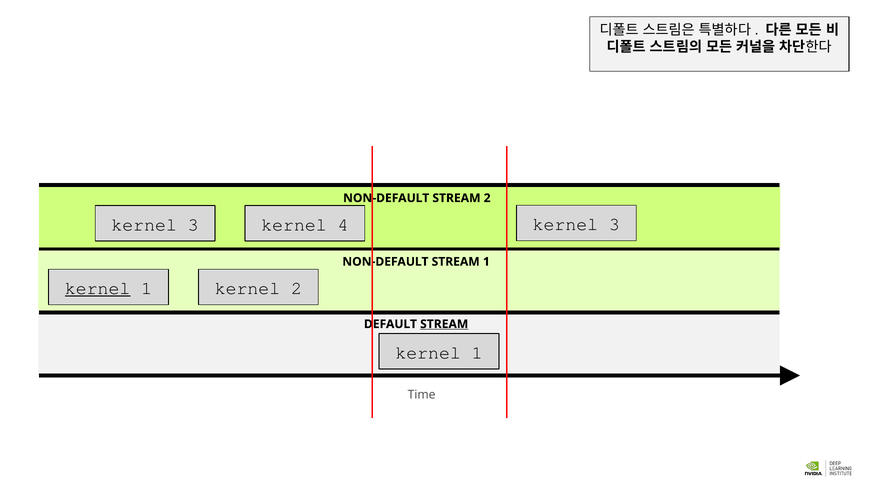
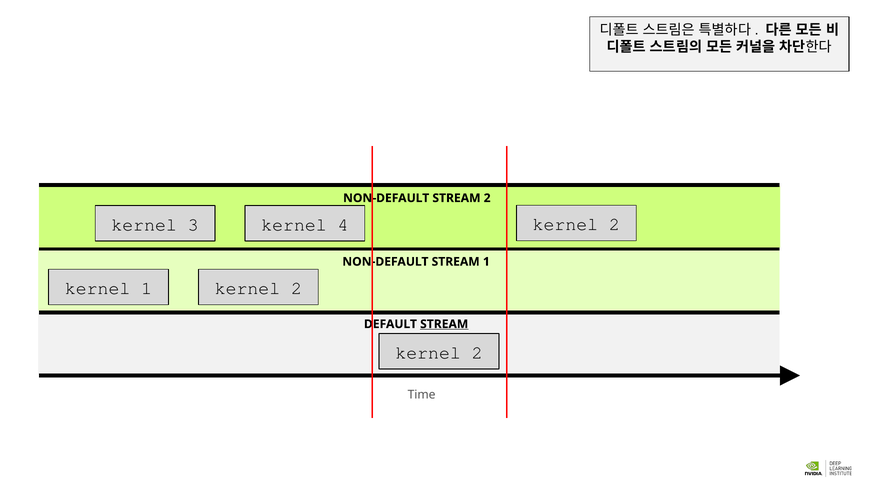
3: 3 -> 2 (614, 224)
kernel underline: present -> none (98, 288)
1: 1 -> 2 (477, 352)
